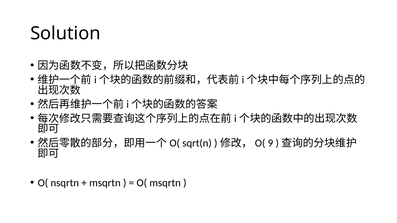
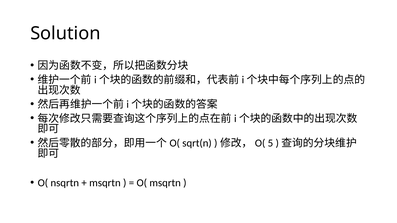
9: 9 -> 5 (270, 143)
